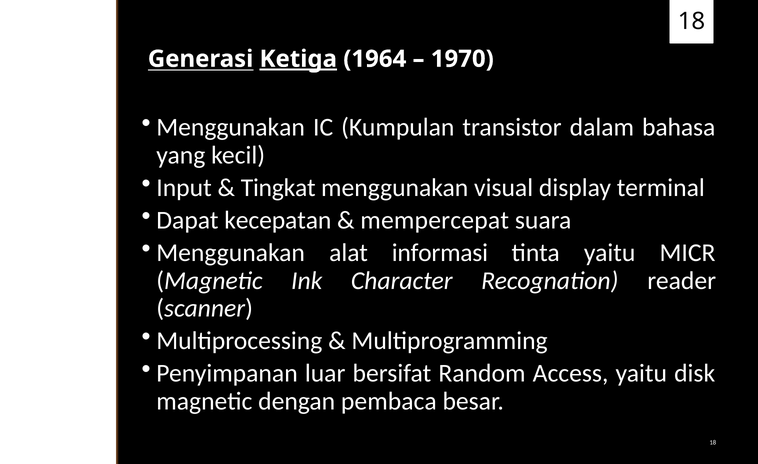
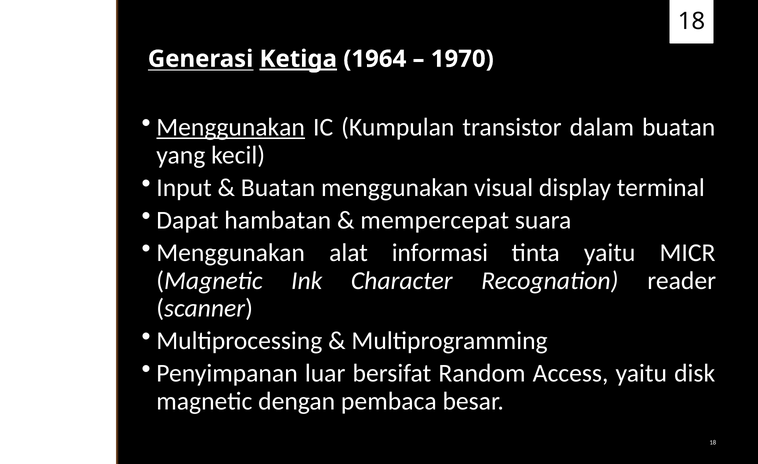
Menggunakan underline: none -> present (231, 127)
dalam bahasa: bahasa -> buatan (679, 127)
Tingkat: Tingkat -> Buatan (278, 188)
kecepatan: kecepatan -> hambatan (278, 220)
